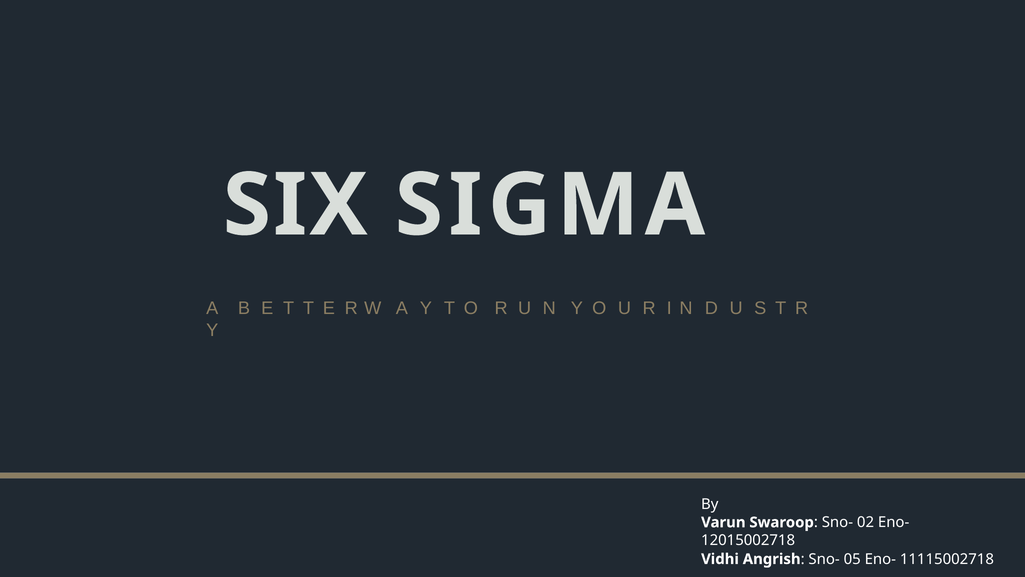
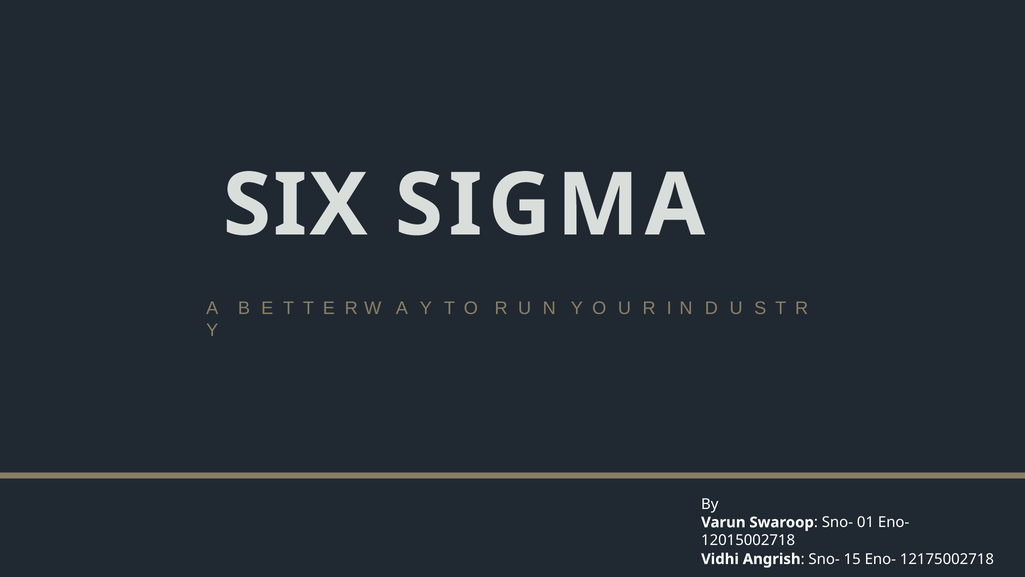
02: 02 -> 01 (866, 522)
05: 05 -> 15 (852, 559)
11115002718: 11115002718 -> 12175002718 (947, 559)
